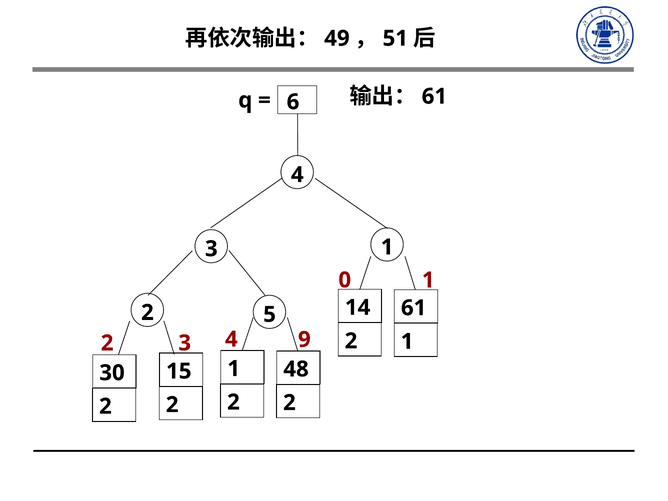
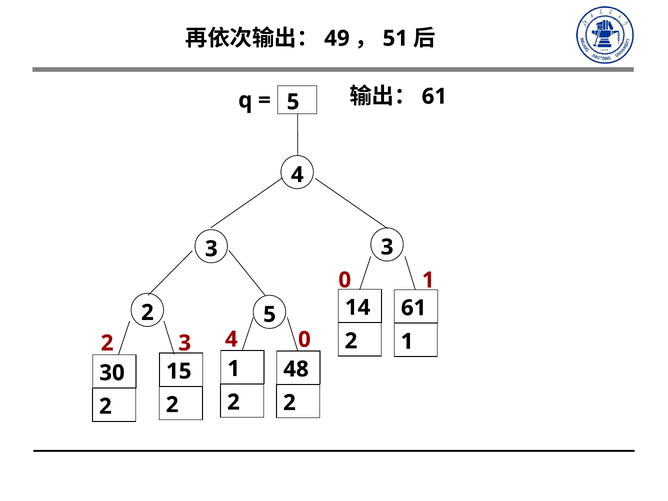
6: 6 -> 5 (293, 102)
3 1: 1 -> 3 (387, 247)
9: 9 -> 0 (304, 340)
